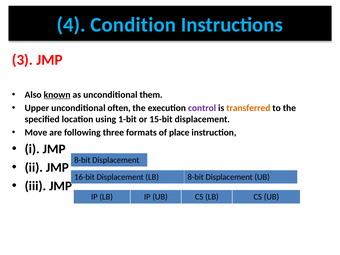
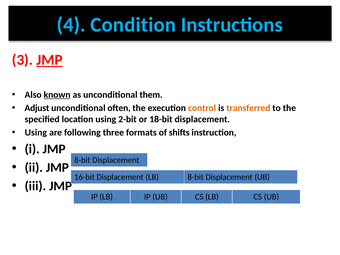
JMP underline: none -> present (50, 60)
Upper: Upper -> Adjust (37, 108)
control colour: purple -> orange (202, 108)
1-bit: 1-bit -> 2-bit (127, 119)
15-bit: 15-bit -> 18-bit (161, 119)
Move: Move -> Using (36, 133)
place: place -> shifts (179, 133)
